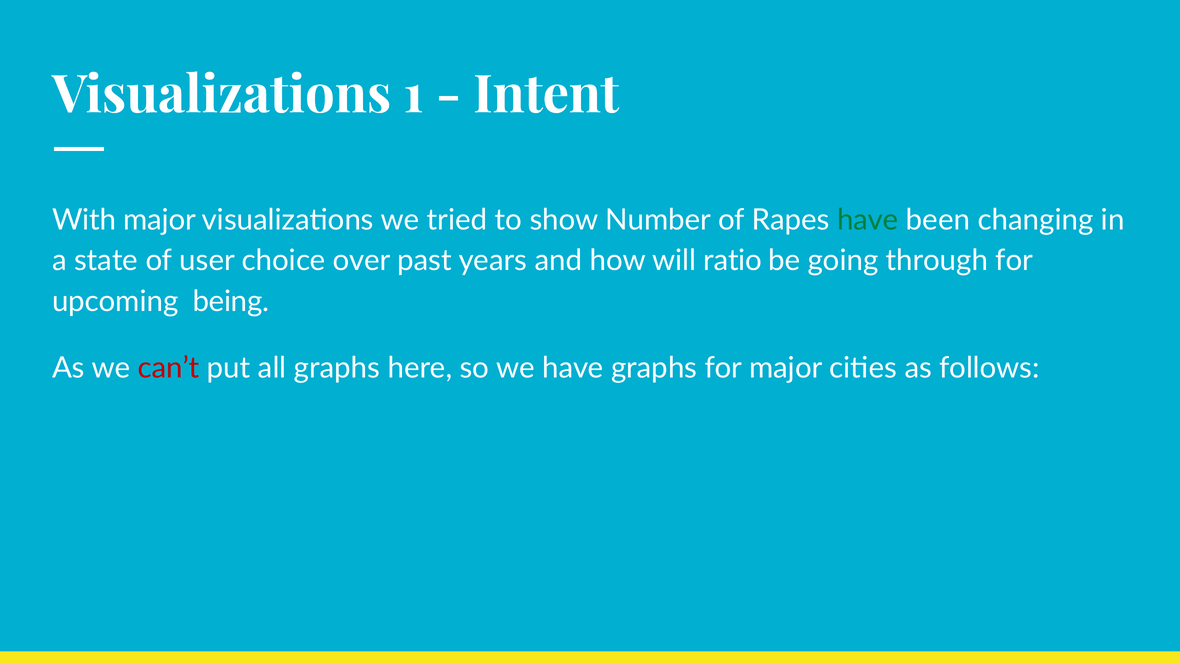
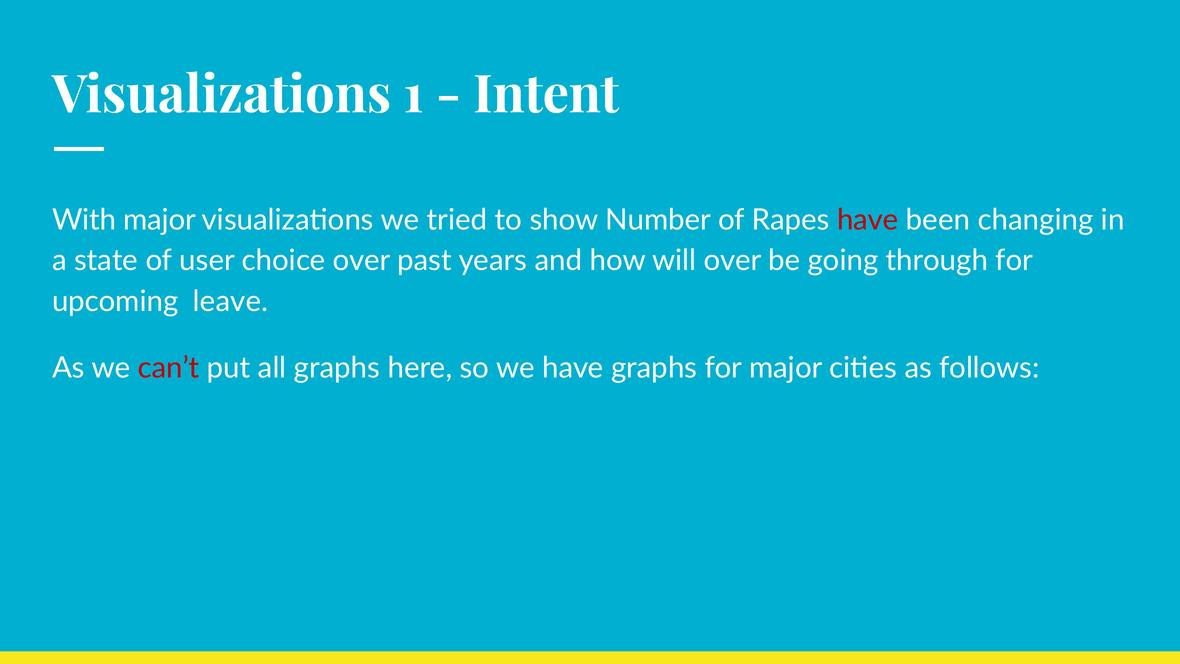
have colour: green -> red (868, 220)
will ratio: ratio -> over (733, 261)
being: being -> leave (231, 301)
